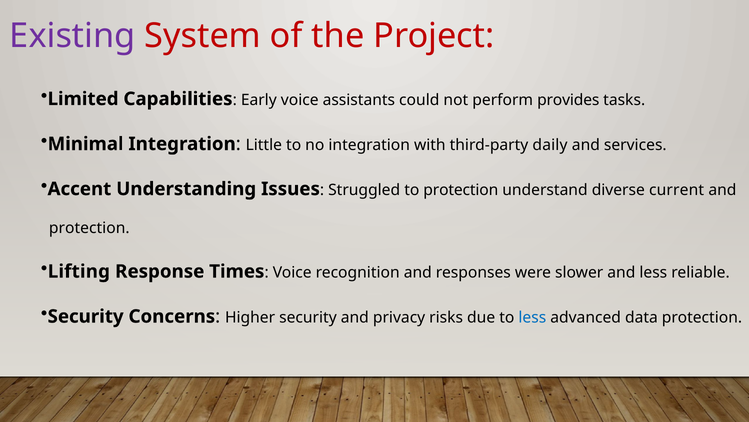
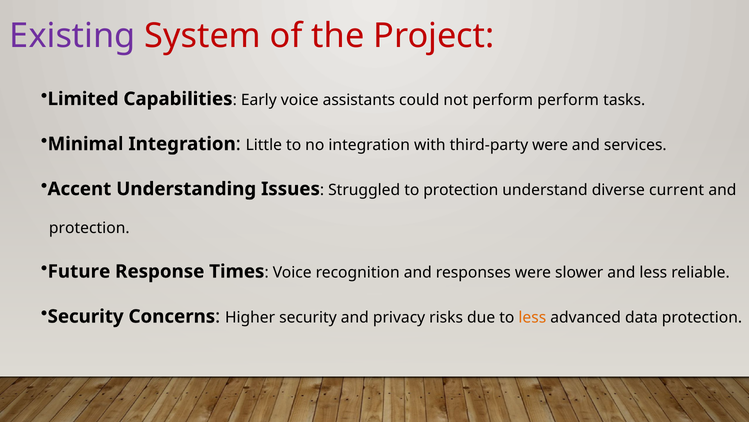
perform provides: provides -> perform (568, 100)
third-party daily: daily -> were (550, 145)
Lifting: Lifting -> Future (79, 271)
less colour: blue -> orange (532, 317)
